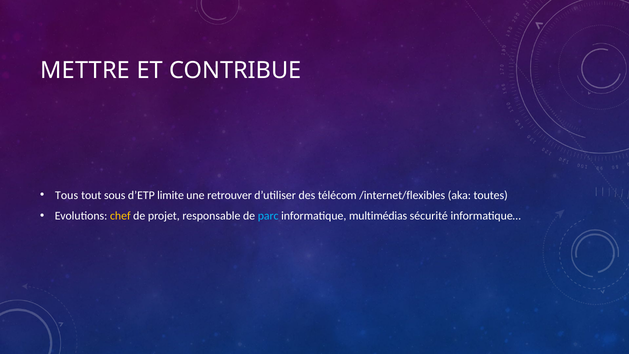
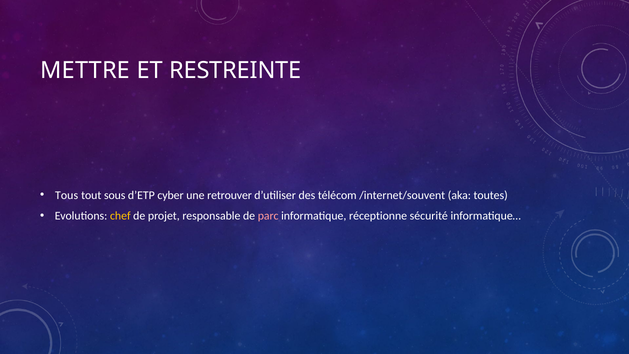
CONTRIBUE: CONTRIBUE -> RESTREINTE (235, 71)
limite: limite -> cyber (171, 195)
/internet/flexibles: /internet/flexibles -> /internet/souvent (402, 195)
parc colour: light blue -> pink (268, 216)
multimédias: multimédias -> réceptionne (378, 216)
